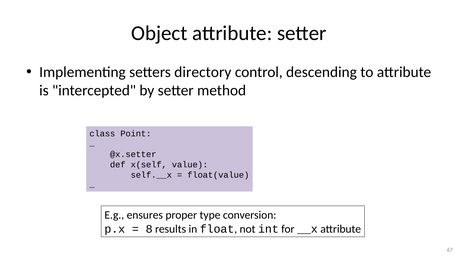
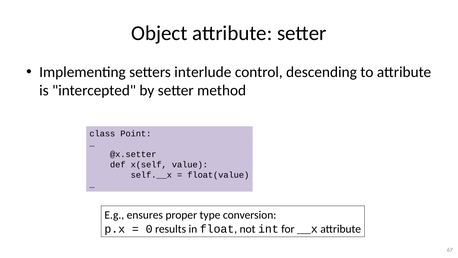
directory: directory -> interlude (203, 72)
8: 8 -> 0 (149, 229)
